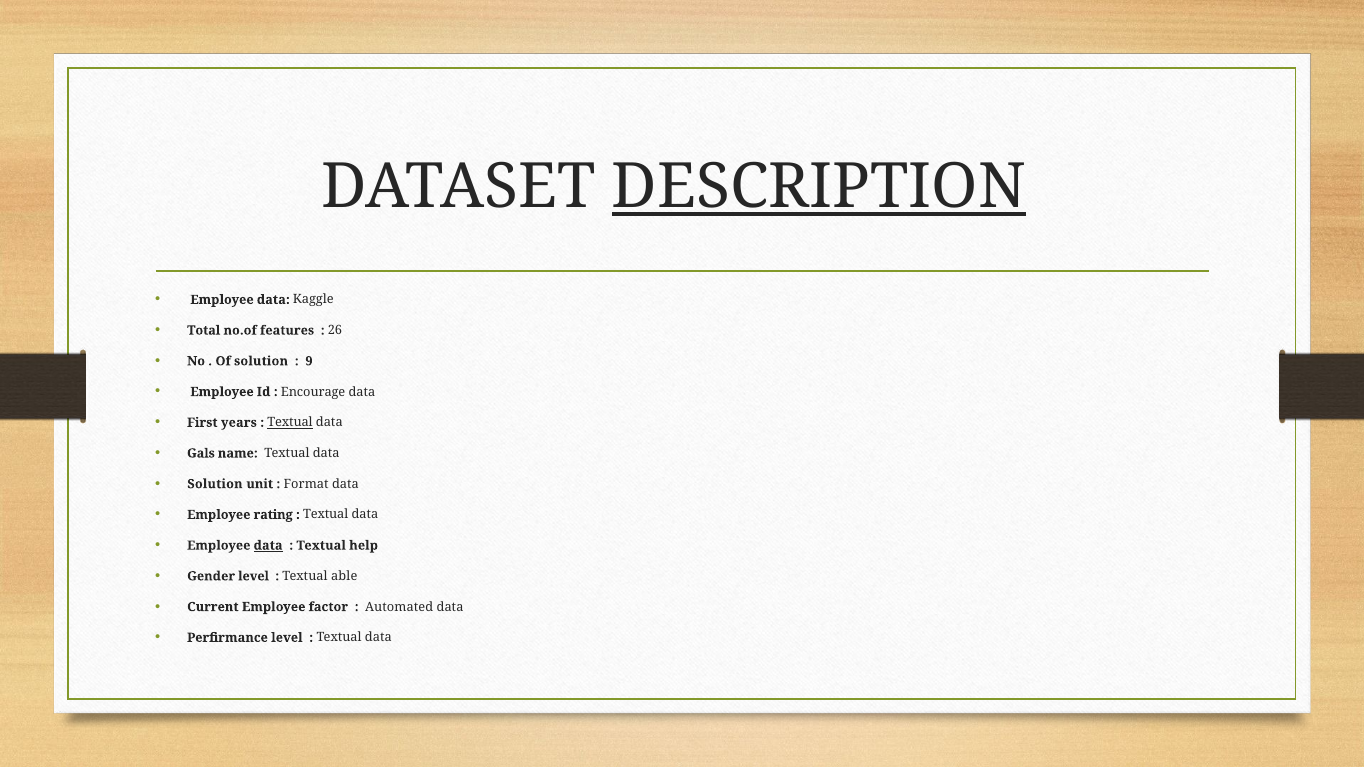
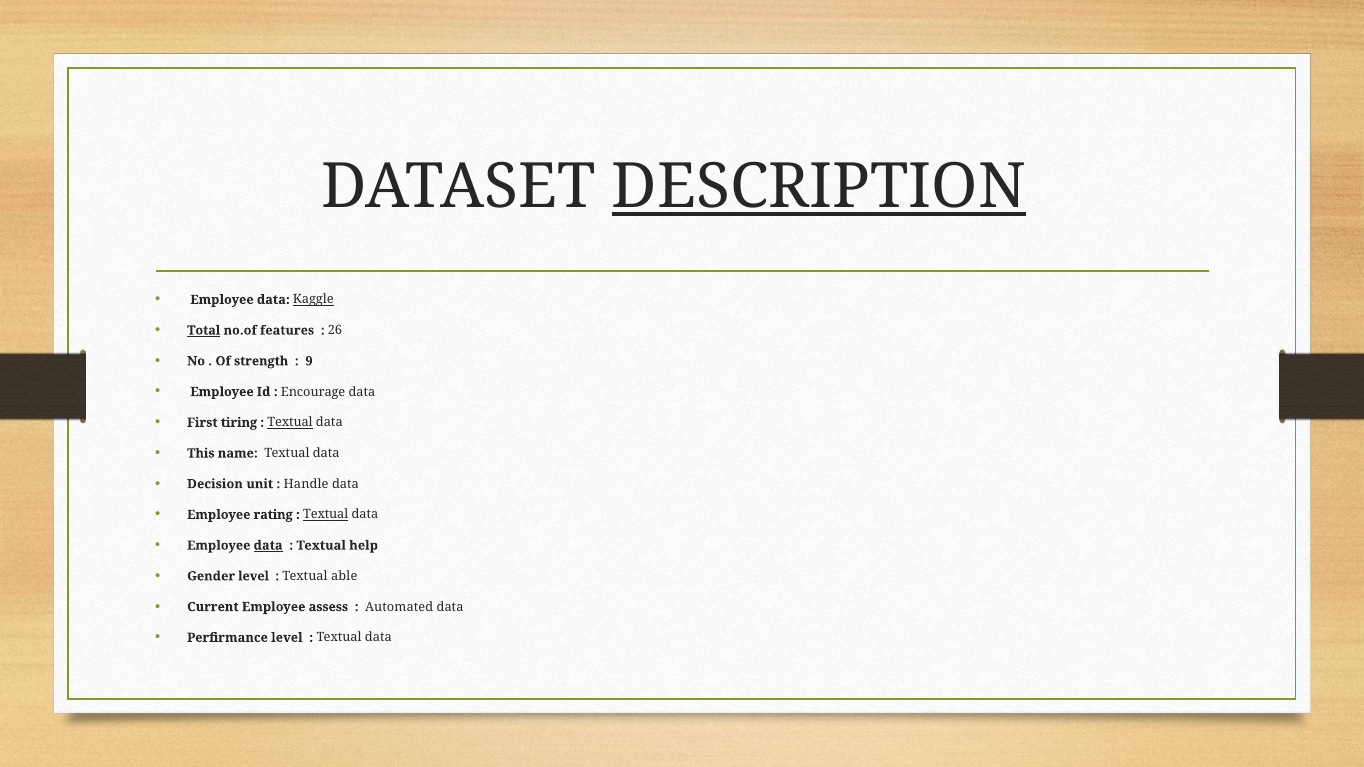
Kaggle underline: none -> present (313, 300)
Total underline: none -> present (204, 331)
Of solution: solution -> strength (261, 361)
years: years -> tiring (239, 423)
Gals: Gals -> This (201, 453)
Solution: Solution -> Decision (215, 484)
Format: Format -> Handle (306, 484)
Textual underline: none -> present (326, 515)
factor: factor -> assess (328, 607)
